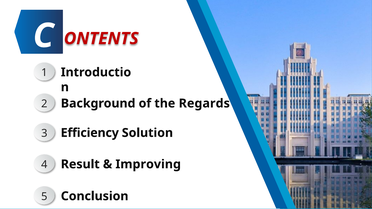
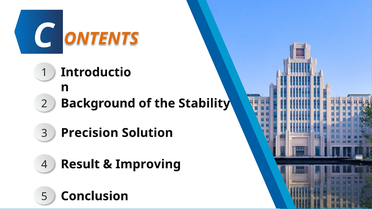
ONTENTS colour: red -> orange (101, 39)
Regards: Regards -> Stability (204, 103)
Efficiency: Efficiency -> Precision (90, 133)
